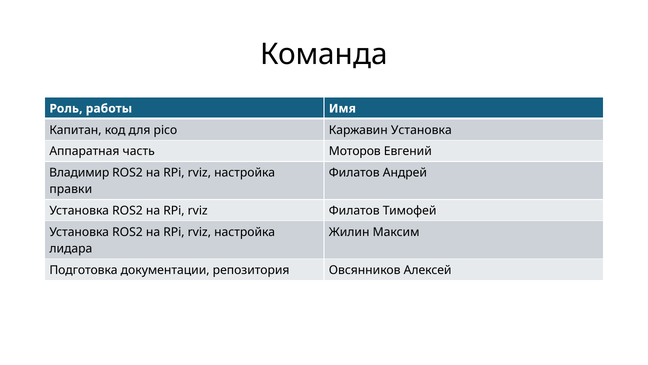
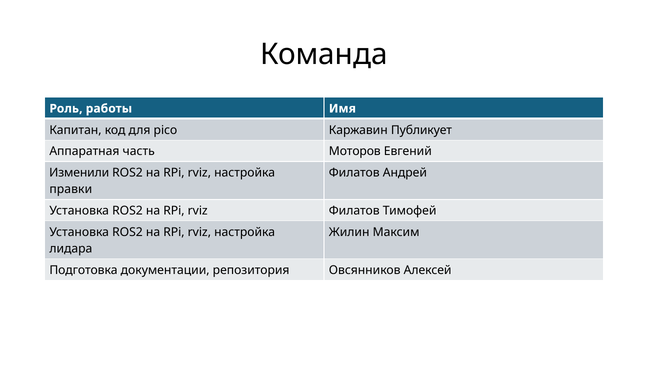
Каржавин Установка: Установка -> Публикует (421, 130)
Владимир: Владимир -> Изменили (79, 173)
